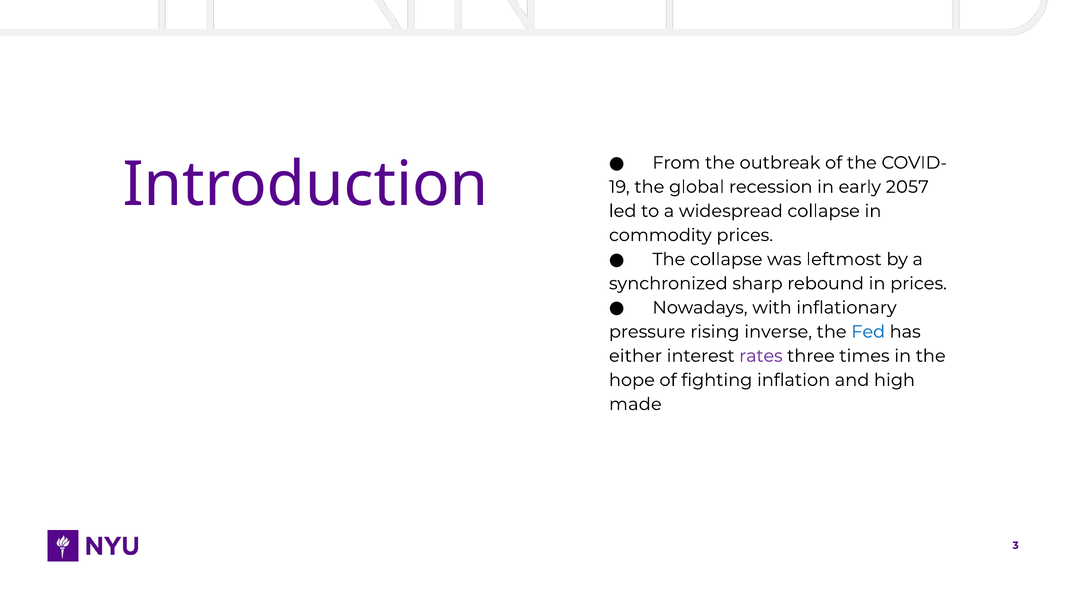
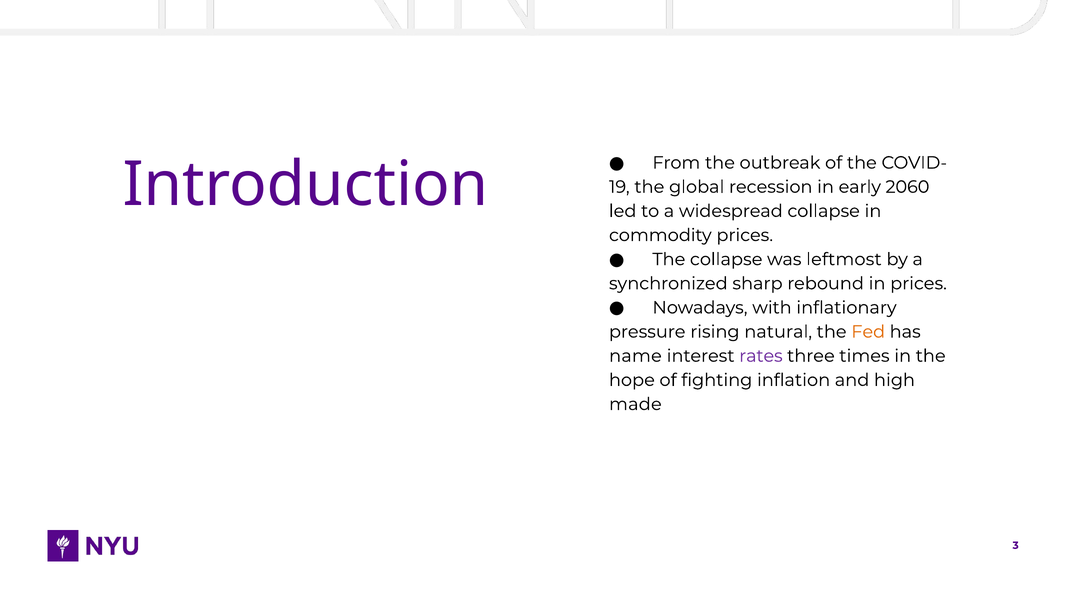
2057: 2057 -> 2060 (907, 187)
inverse: inverse -> natural (778, 332)
Fed colour: blue -> orange (868, 332)
either: either -> name (635, 356)
